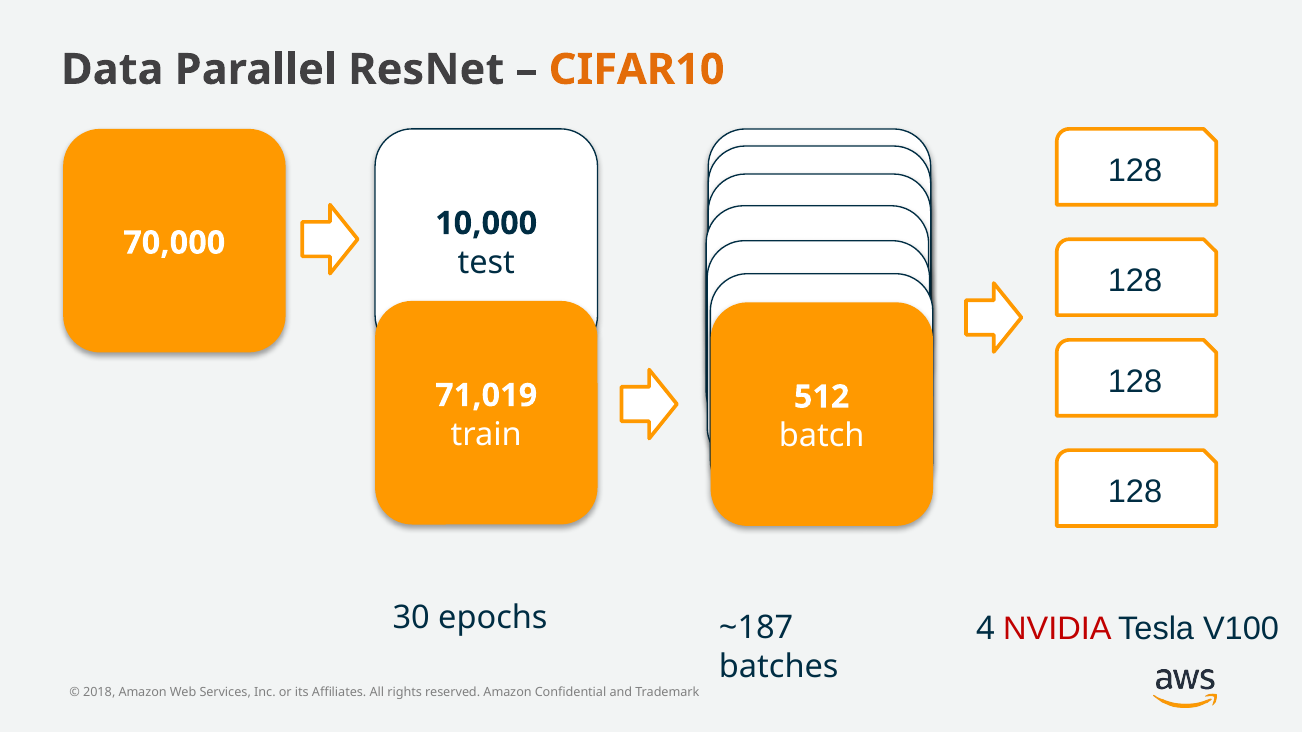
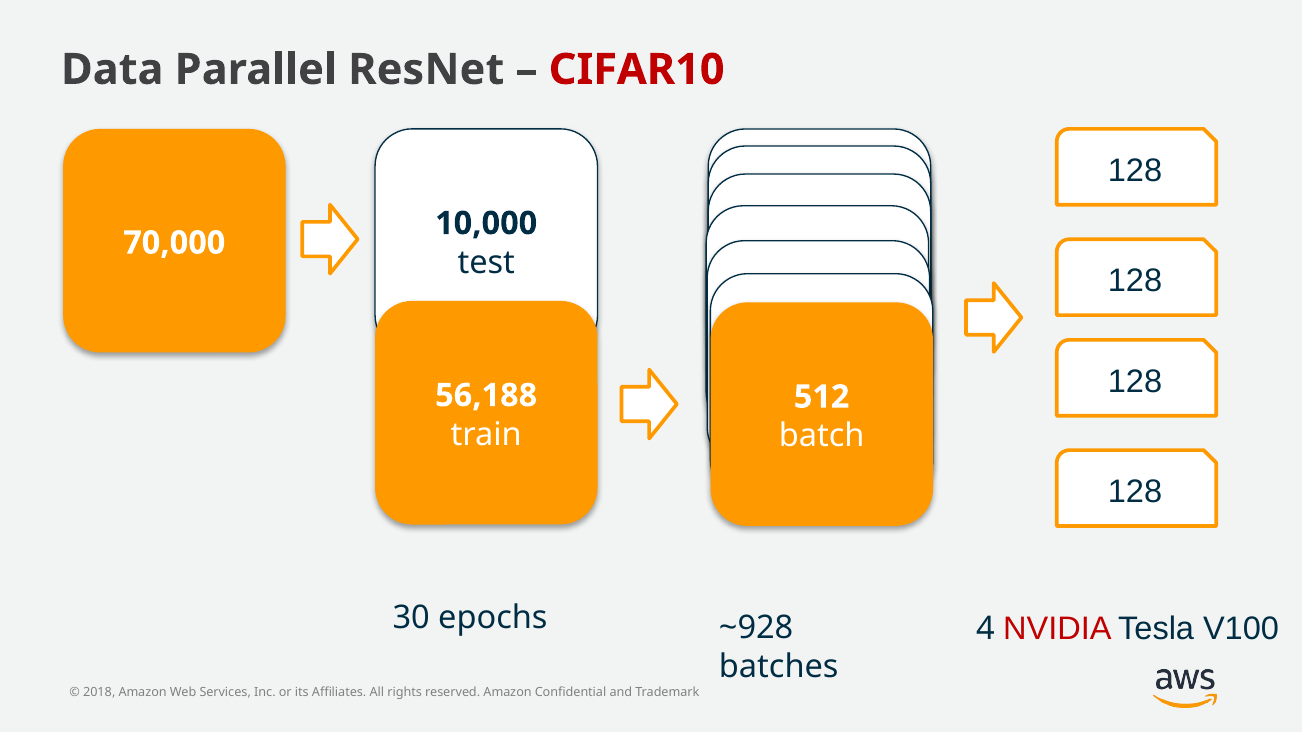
CIFAR10 colour: orange -> red (637, 70)
71,019: 71,019 -> 56,188 (486, 396)
~187: ~187 -> ~928 (756, 628)
